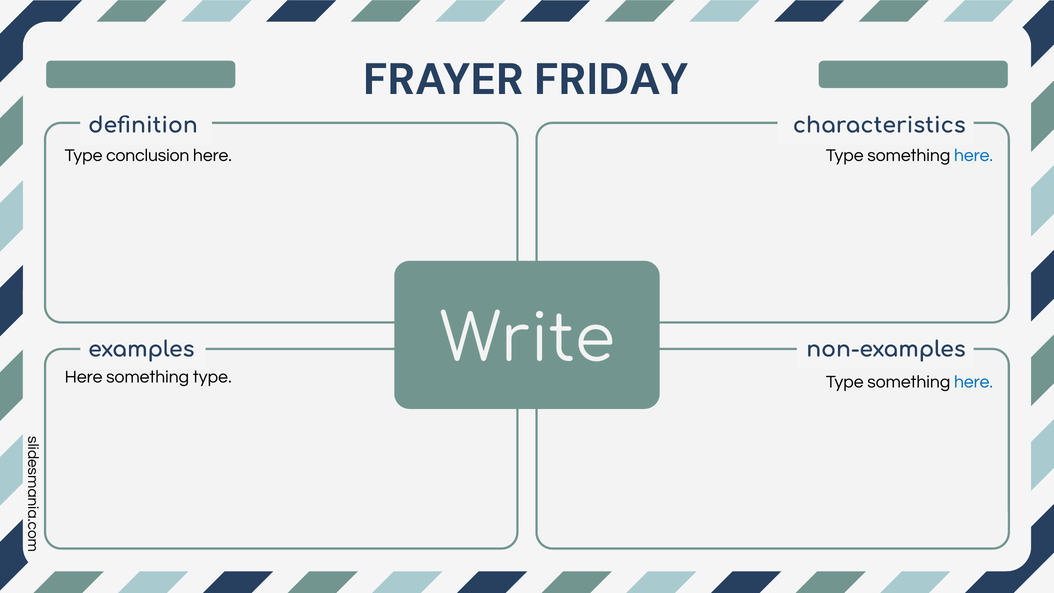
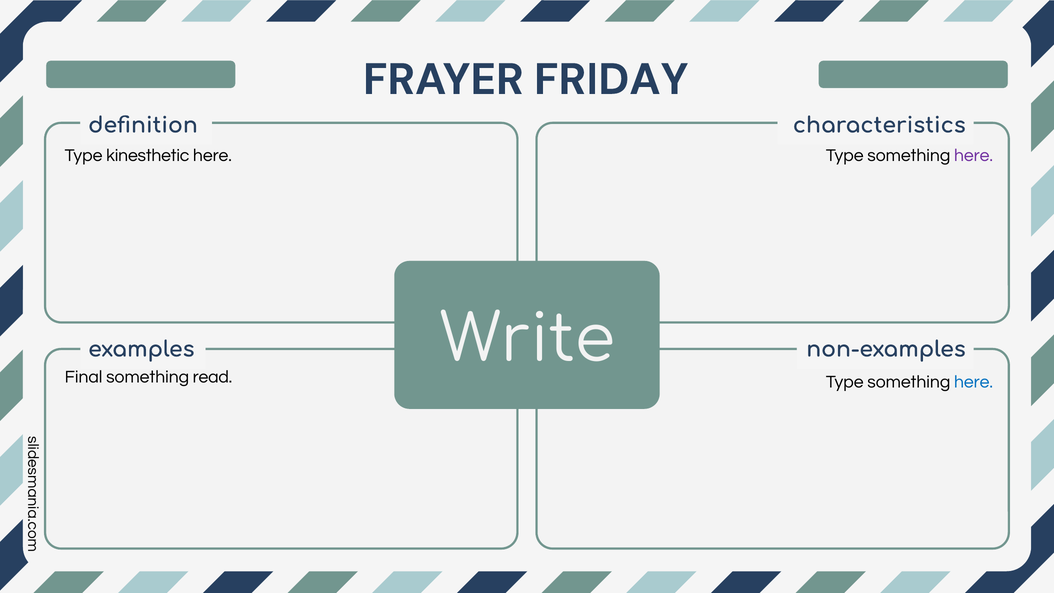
conclusion: conclusion -> kinesthetic (148, 155)
here colour: blue -> purple (974, 155)
Here: Here -> Final (84, 377)
something type: type -> read (212, 377)
